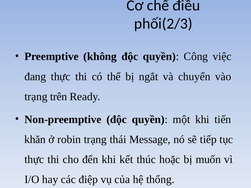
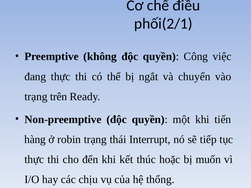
phối(2/3: phối(2/3 -> phối(2/1 (163, 24)
khăn: khăn -> hàng (35, 140)
Message: Message -> Interrupt (150, 140)
điệp: điệp -> chịu (88, 180)
